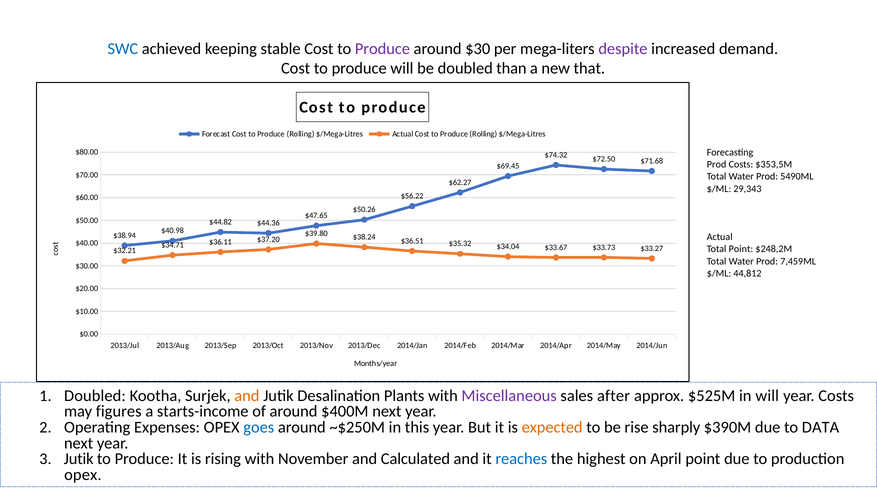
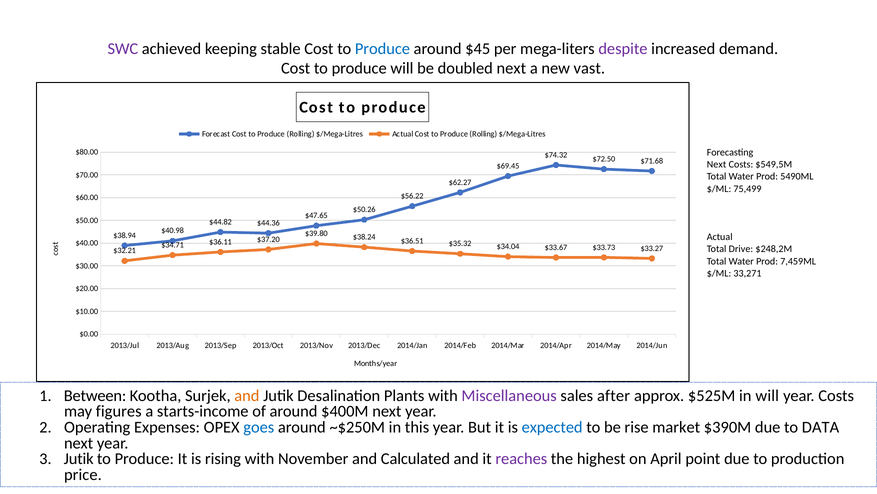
SWC colour: blue -> purple (123, 49)
Produce colour: purple -> blue (382, 49)
$30: $30 -> $45 (478, 49)
doubled than: than -> next (511, 68)
that: that -> vast (589, 68)
Prod: Prod -> Next (717, 164)
$353,5M: $353,5M -> $549,5M (774, 164)
29,343: 29,343 -> 75,499 (748, 188)
Total Point: Point -> Drive (741, 249)
44,812: 44,812 -> 33,271 (748, 273)
Doubled: Doubled -> Between (95, 395)
expected colour: orange -> blue (552, 427)
sharply: sharply -> market (676, 427)
reaches colour: blue -> purple (521, 458)
opex: opex -> price (83, 474)
